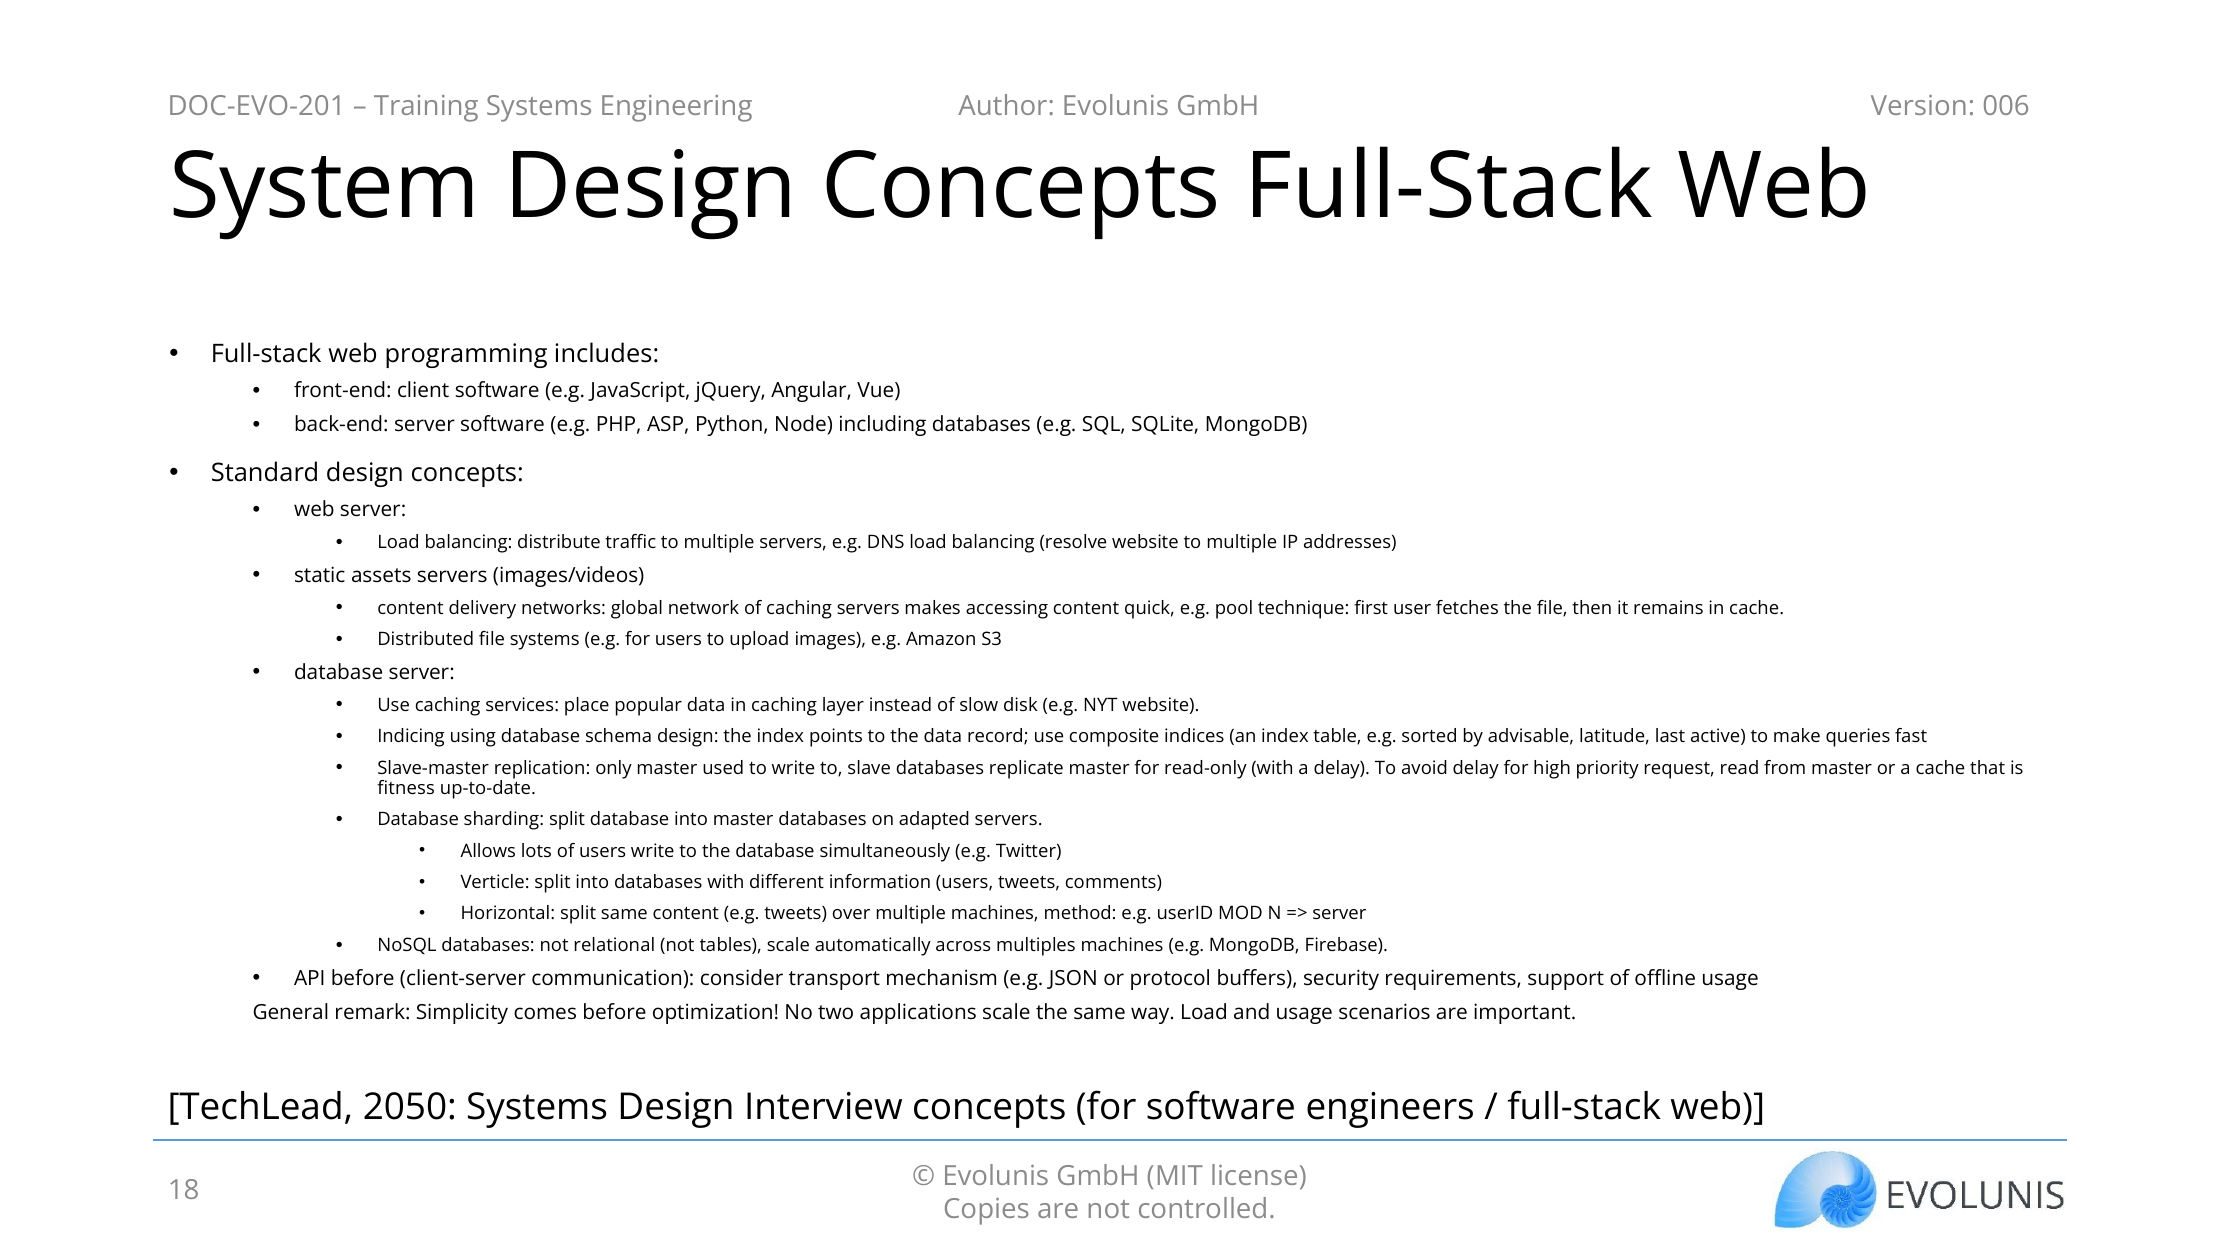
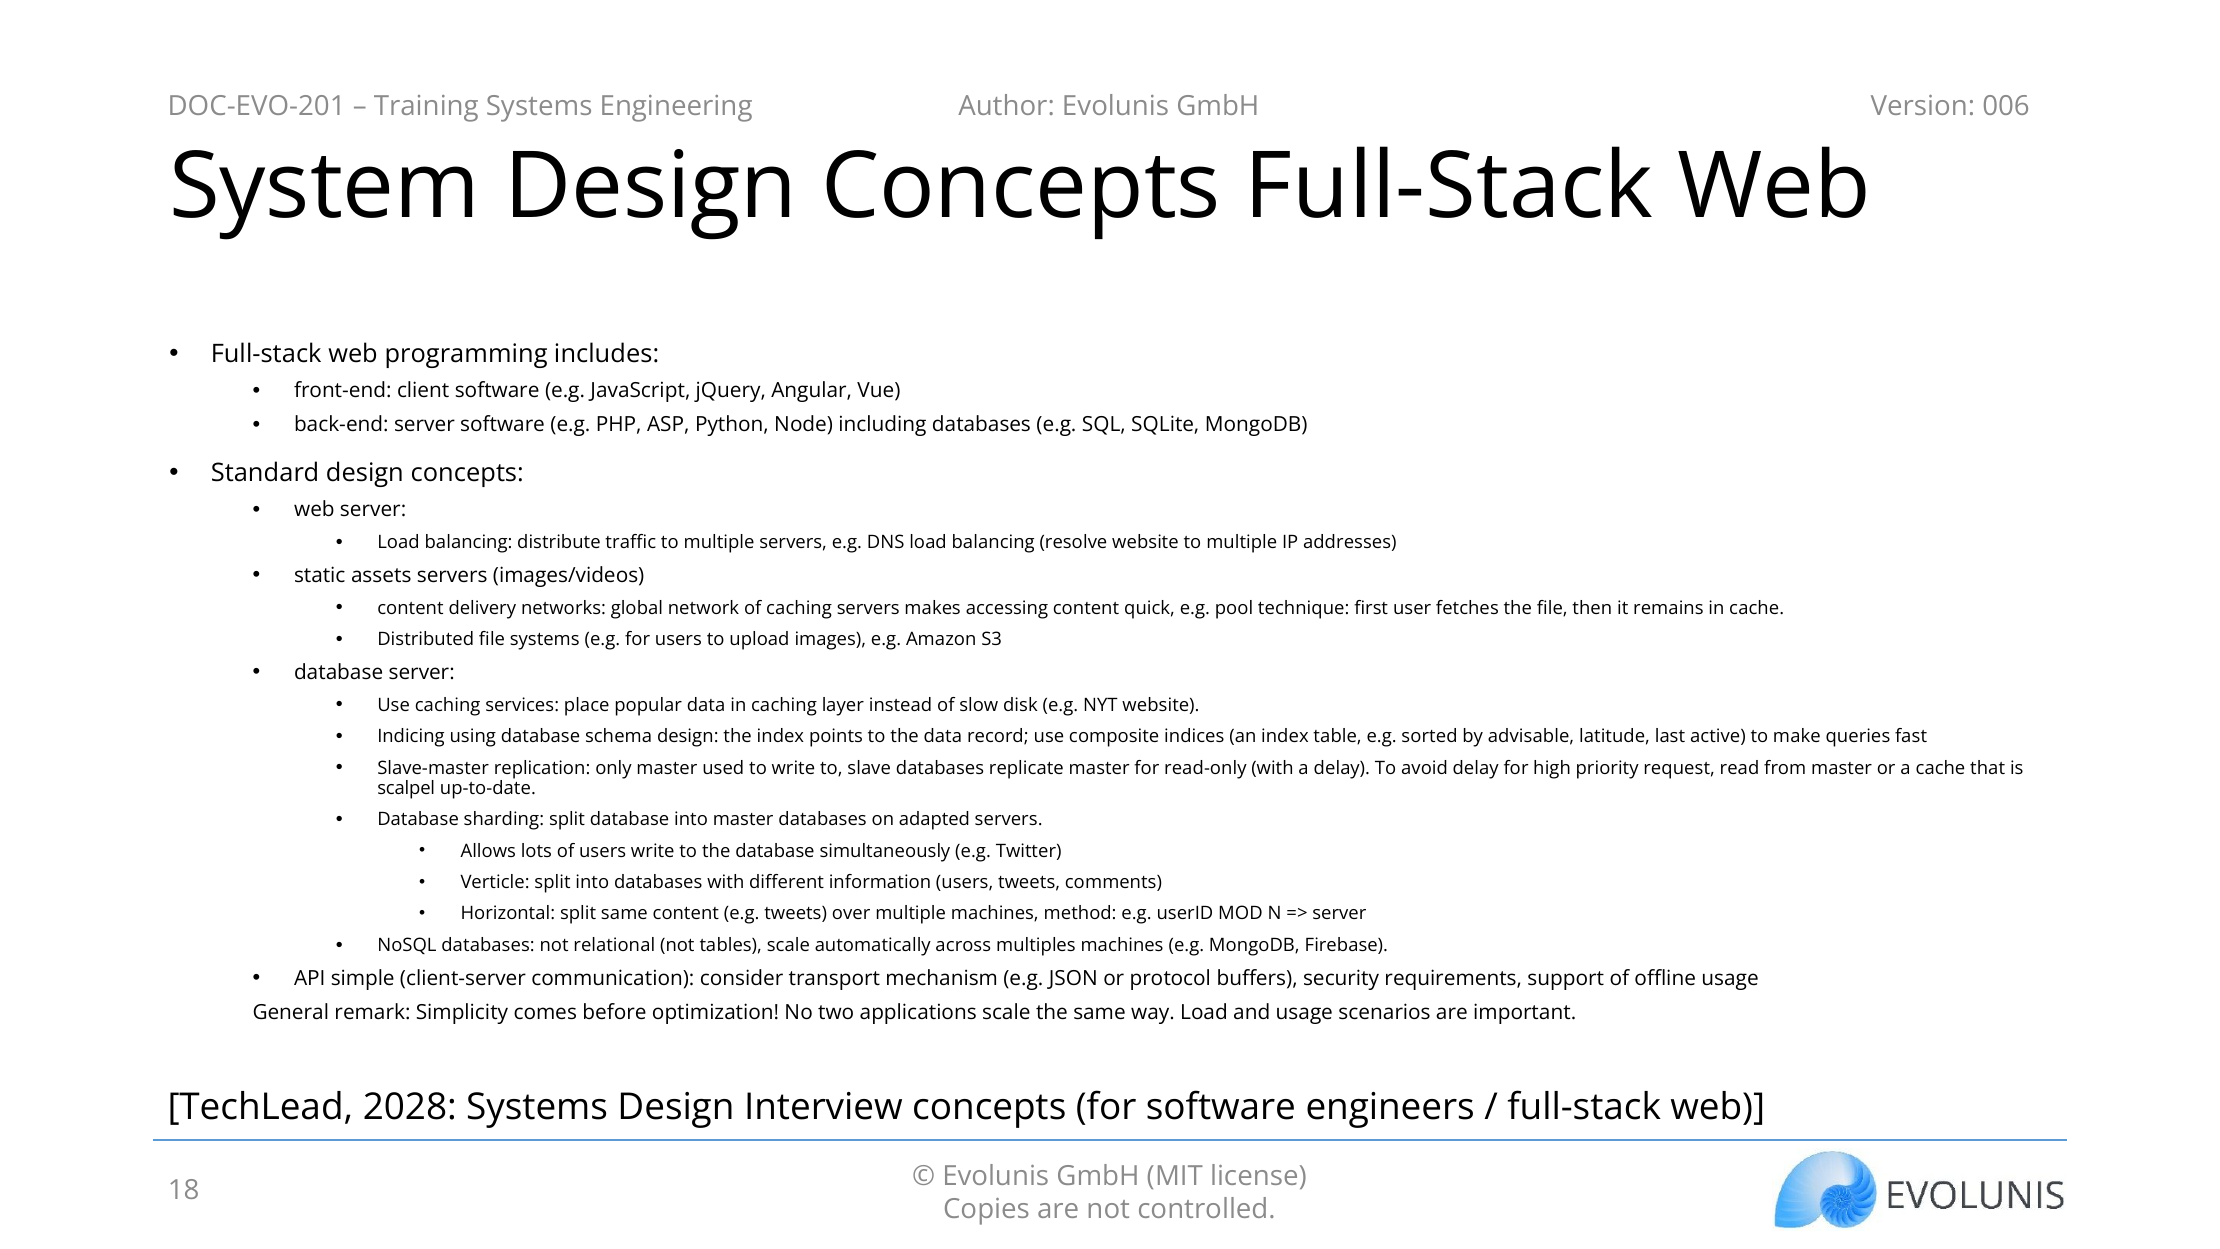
fitness: fitness -> scalpel (406, 788)
API before: before -> simple (363, 978)
2050: 2050 -> 2028 (410, 1107)
